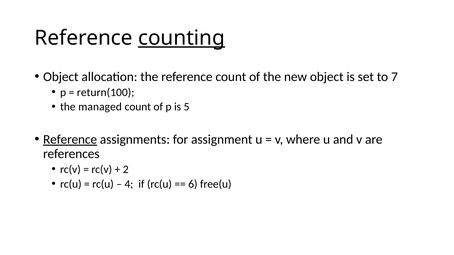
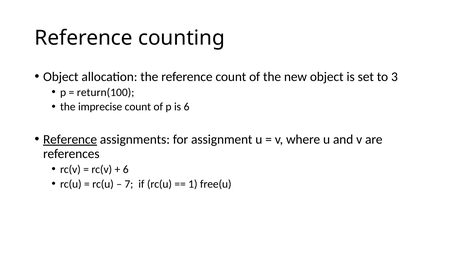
counting underline: present -> none (181, 38)
7: 7 -> 3 (394, 77)
managed: managed -> imprecise (100, 107)
is 5: 5 -> 6 (187, 107)
2: 2 -> 6 (126, 170)
4: 4 -> 7 (129, 184)
6: 6 -> 1 (193, 184)
